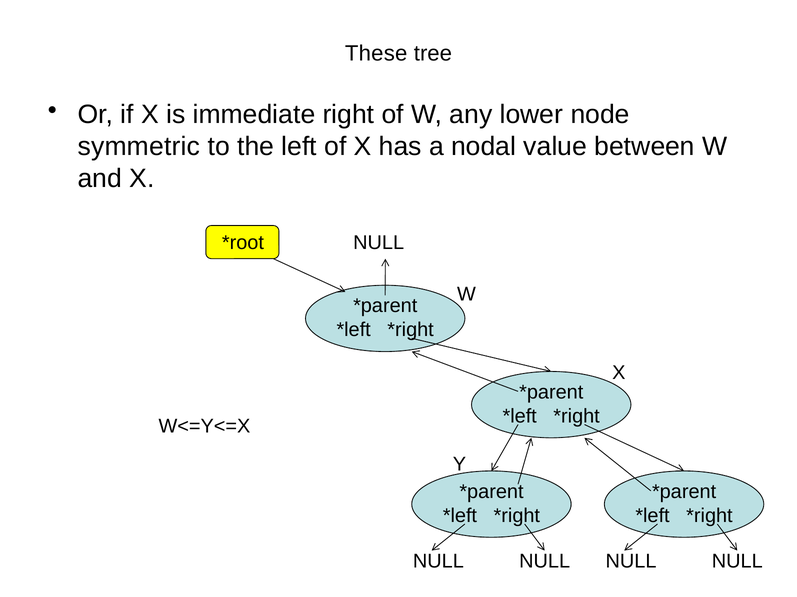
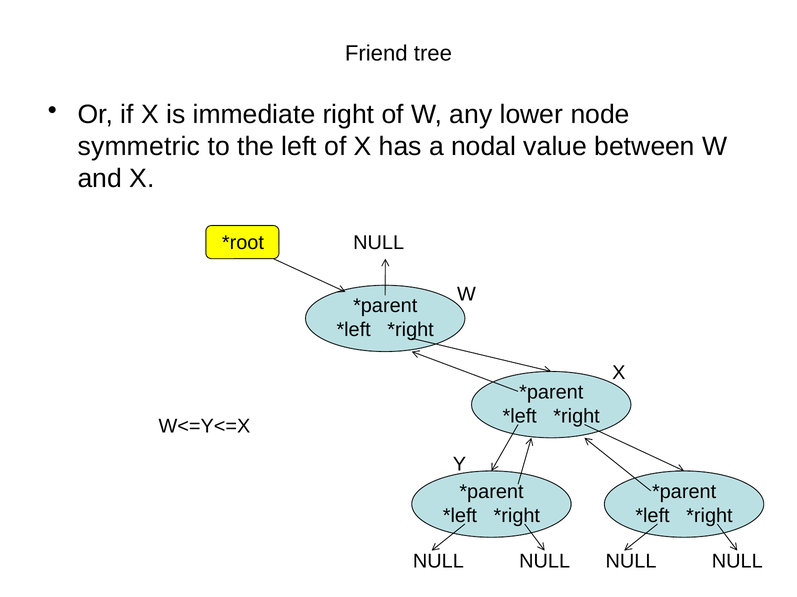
These: These -> Friend (376, 53)
